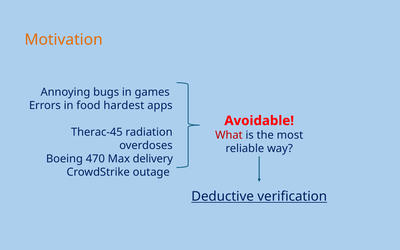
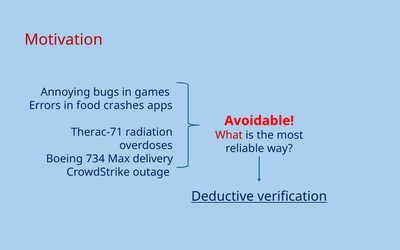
Motivation colour: orange -> red (64, 40)
hardest: hardest -> crashes (124, 105)
Therac-45: Therac-45 -> Therac-71 (97, 132)
470: 470 -> 734 (95, 159)
